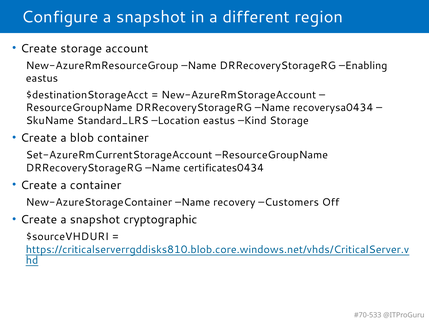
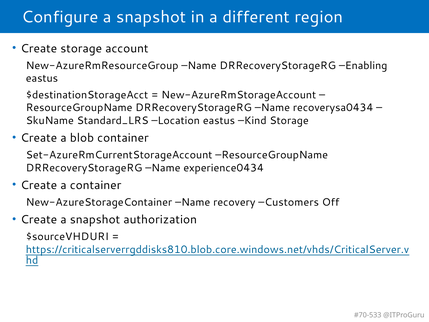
certificates0434: certificates0434 -> experience0434 (224, 168)
cryptographic: cryptographic -> authorization (160, 219)
